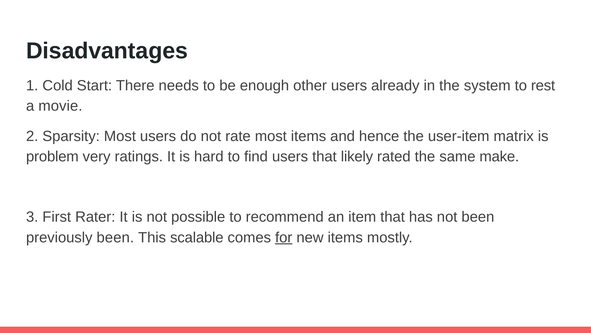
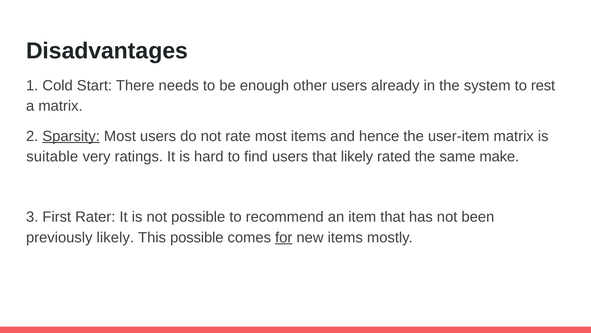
a movie: movie -> matrix (60, 106)
Sparsity underline: none -> present (71, 136)
problem: problem -> suitable (52, 156)
previously been: been -> likely (115, 237)
This scalable: scalable -> possible (197, 237)
